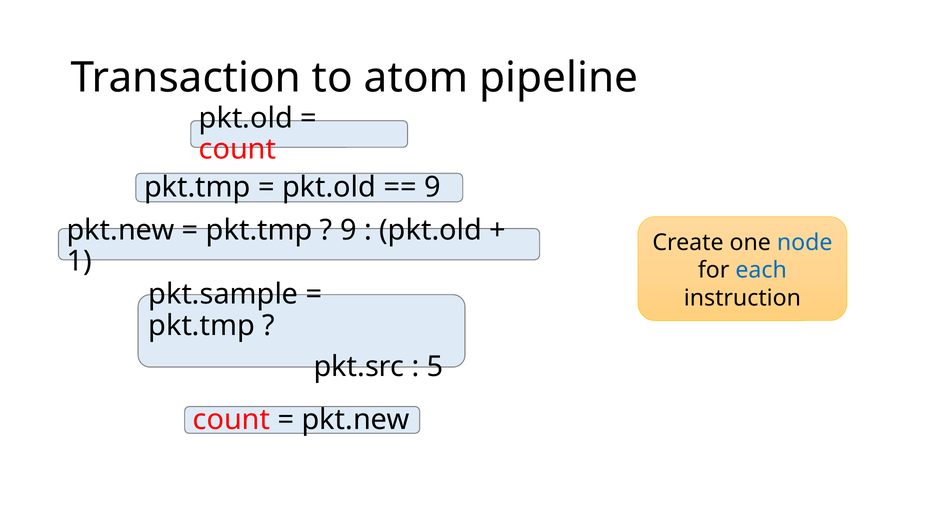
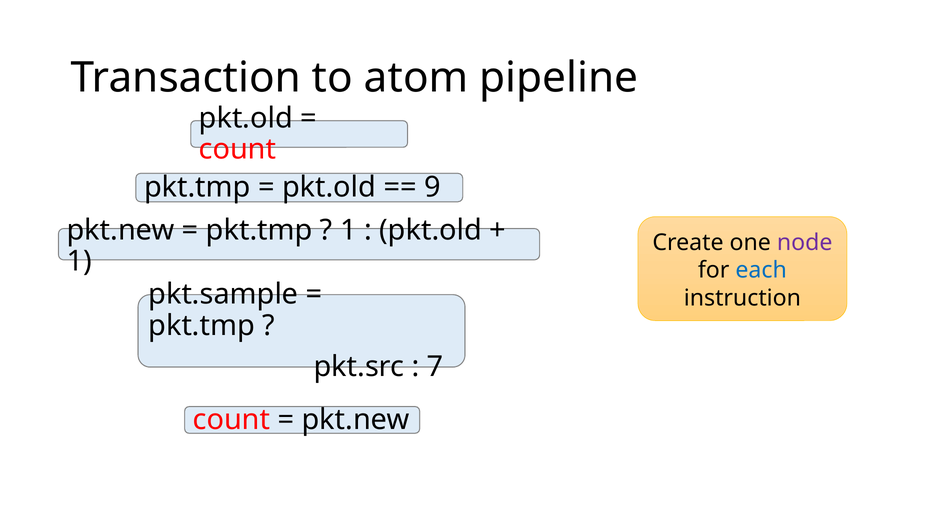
9: 9 -> 1 (348, 230)
node colour: blue -> purple (805, 243)
5: 5 -> 7 (435, 367)
